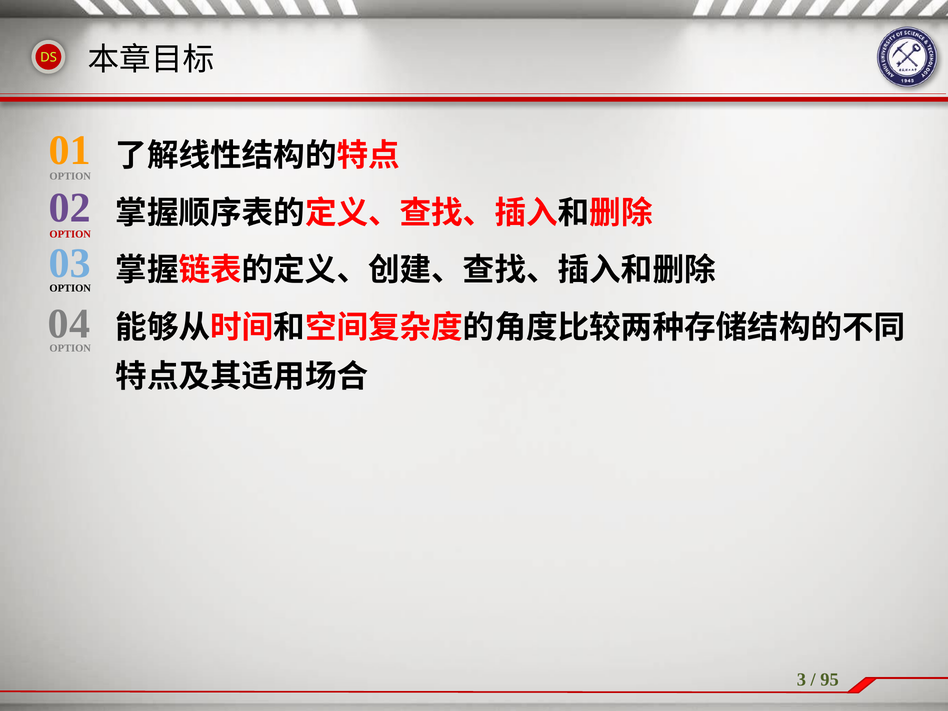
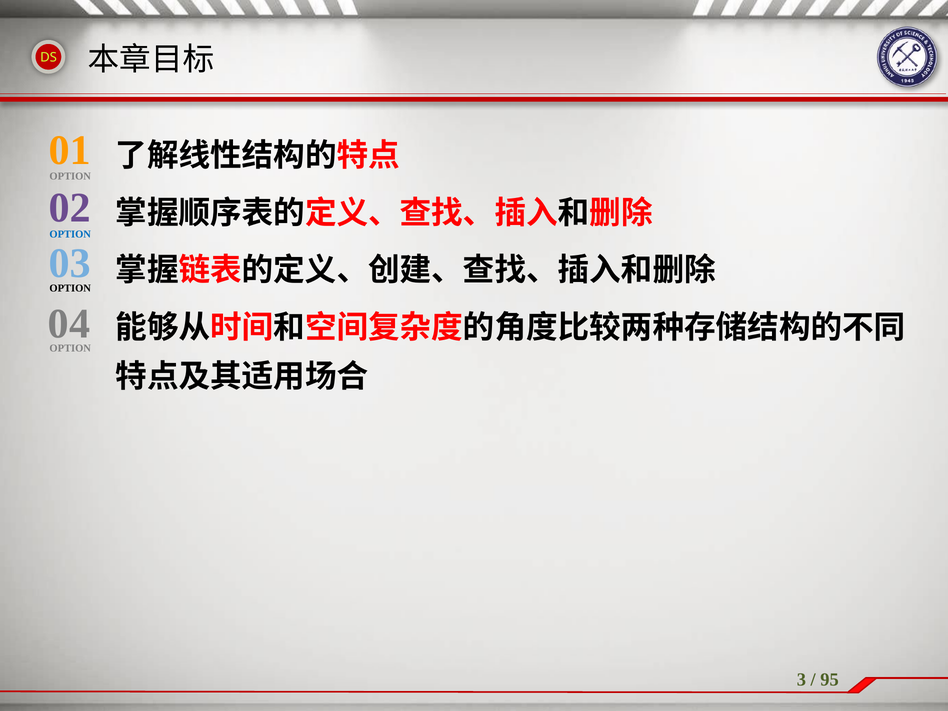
OPTION colour: red -> blue (70, 234)
